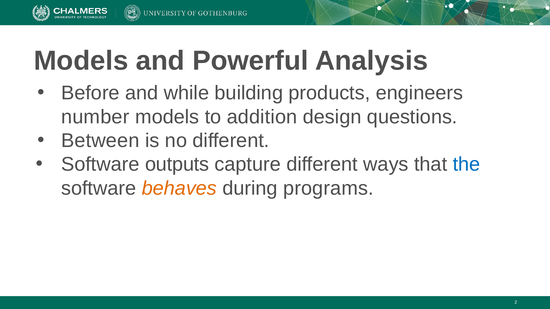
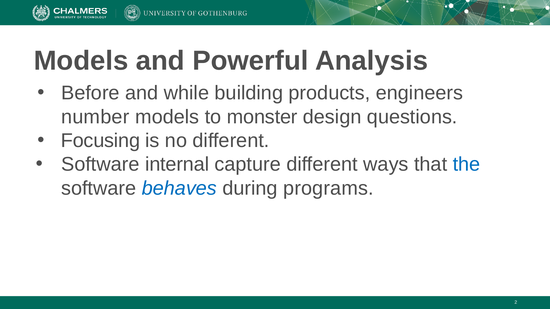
addition: addition -> monster (262, 117)
Between: Between -> Focusing (100, 141)
outputs: outputs -> internal (177, 165)
behaves colour: orange -> blue (179, 188)
